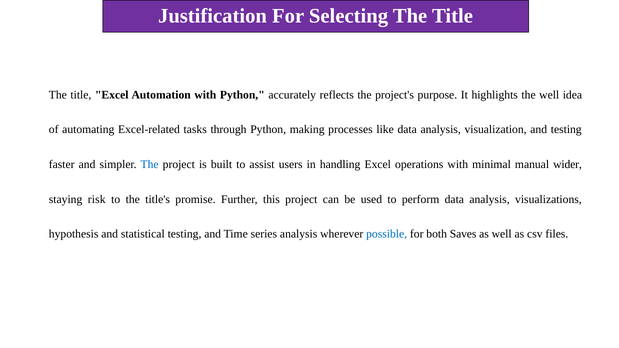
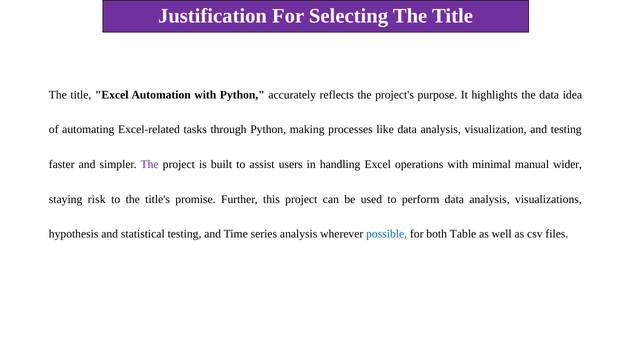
the well: well -> data (549, 95)
The colour: blue -> purple (150, 165)
Saves: Saves -> Table (463, 234)
